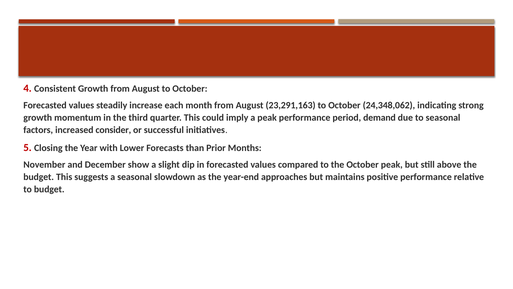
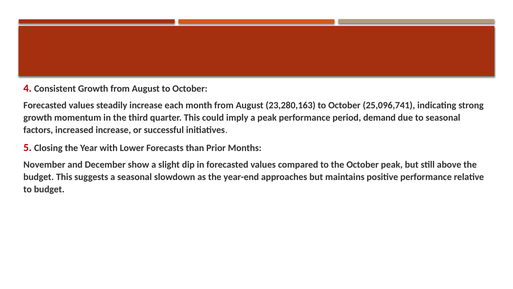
23,291,163: 23,291,163 -> 23,280,163 (291, 105)
24,348,062: 24,348,062 -> 25,096,741 (389, 105)
increased consider: consider -> increase (113, 130)
